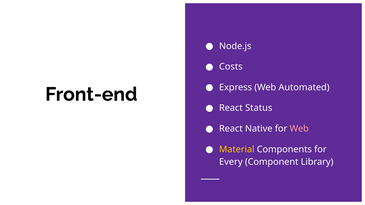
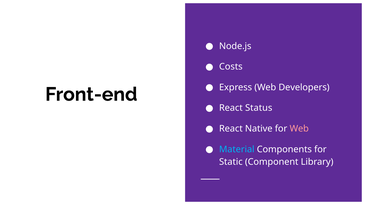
Automated: Automated -> Developers (304, 87)
Material colour: yellow -> light blue (237, 150)
Every: Every -> Static (231, 162)
